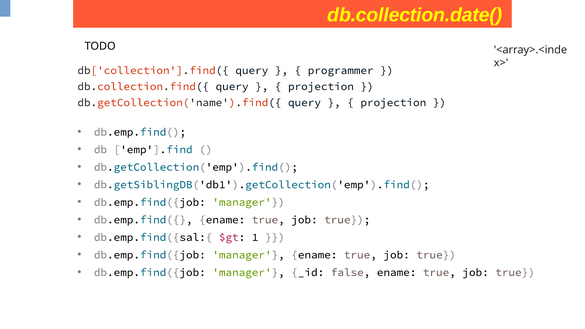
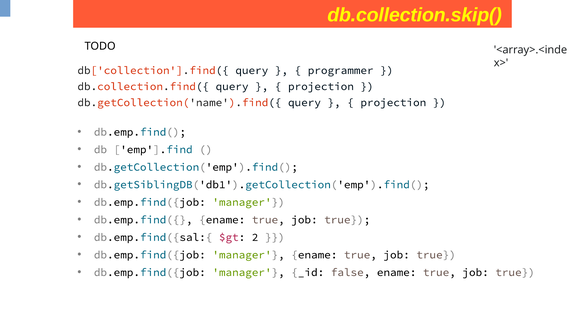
db.collection.date(: db.collection.date( -> db.collection.skip( (415, 15)
1: 1 -> 2 (255, 237)
